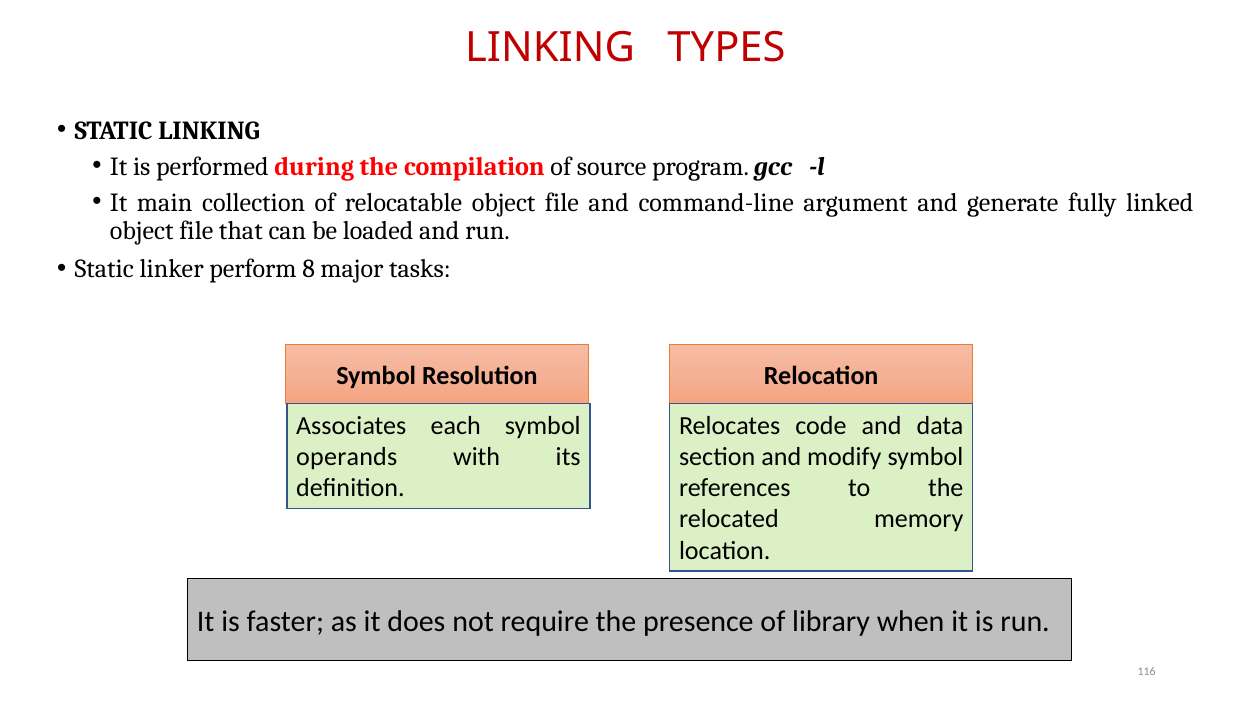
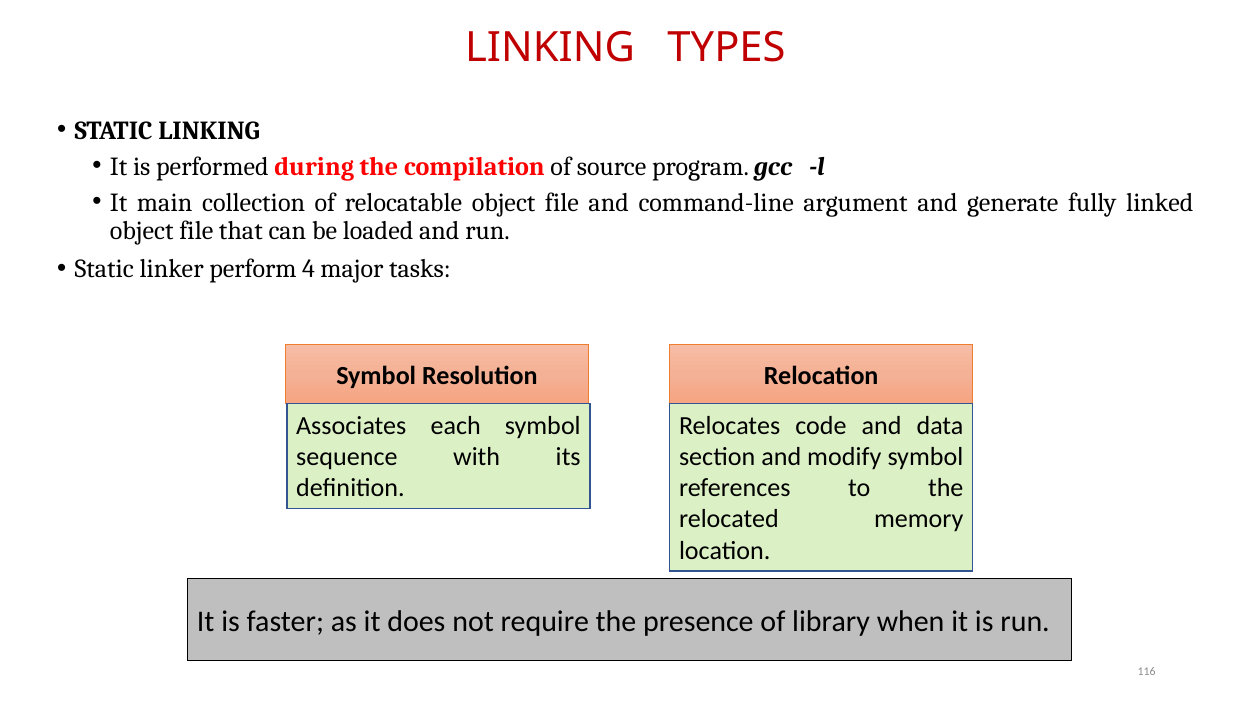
8: 8 -> 4 (309, 268)
operands: operands -> sequence (347, 457)
